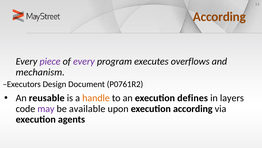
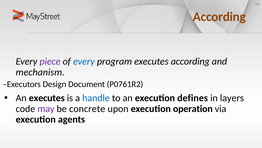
every colour: purple -> blue (84, 61)
executes overflows: overflows -> according (190, 61)
An reusable: reusable -> executes (47, 98)
handle colour: orange -> blue (96, 98)
available: available -> concrete (87, 108)
execution according: according -> operation (193, 108)
